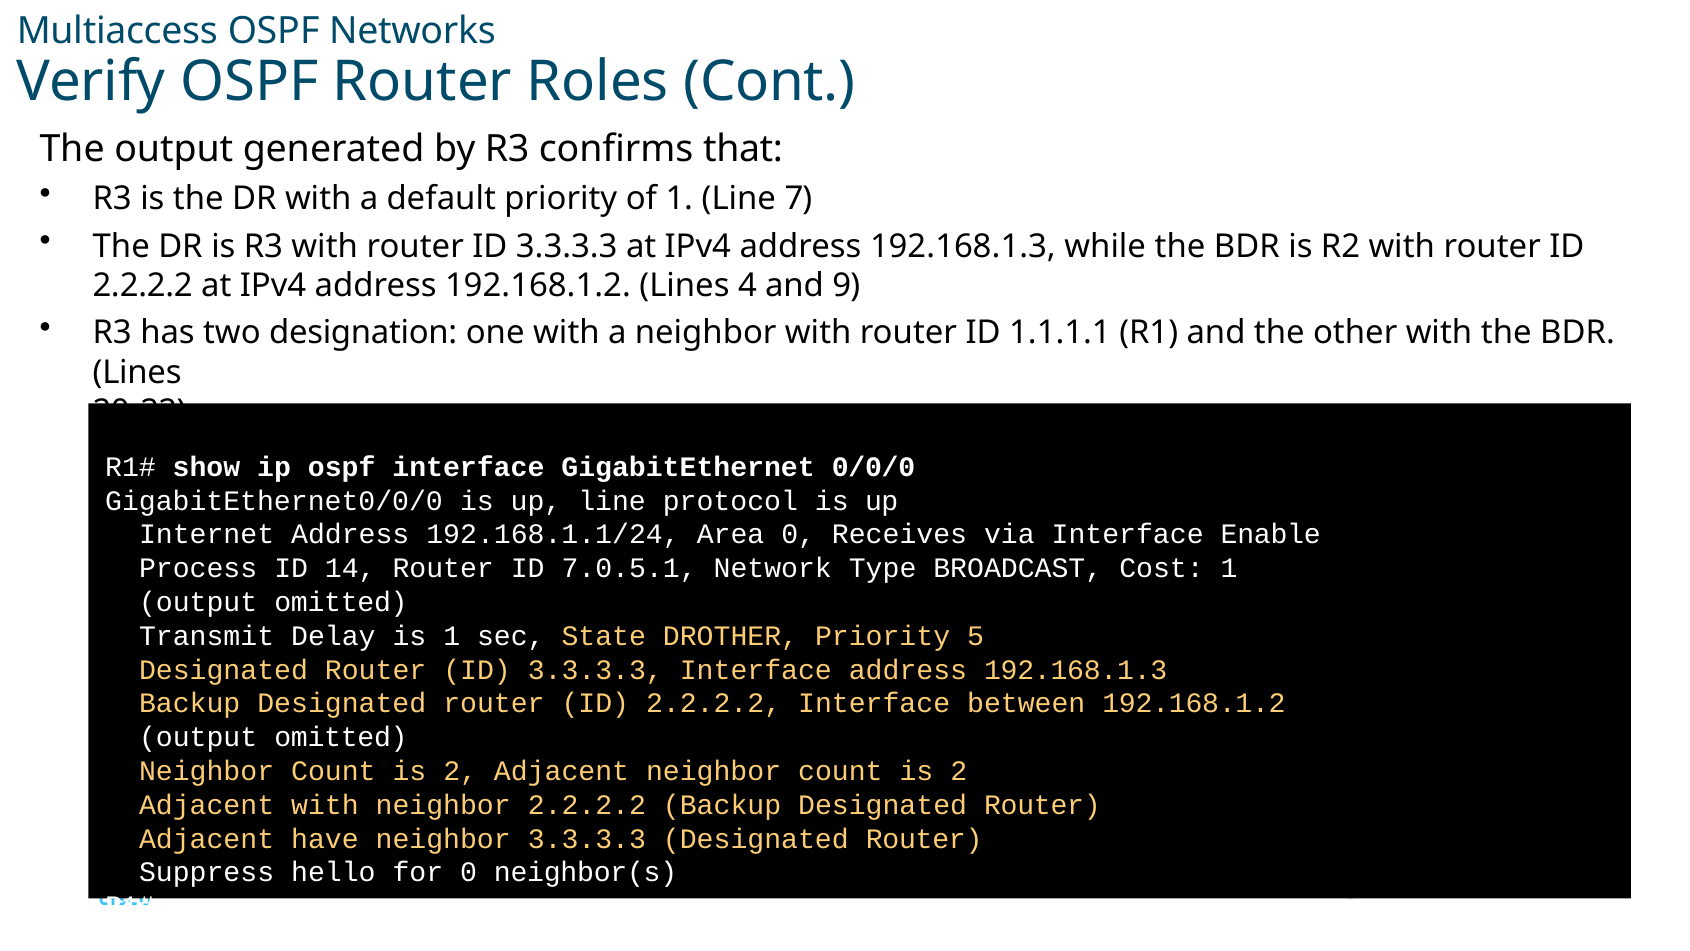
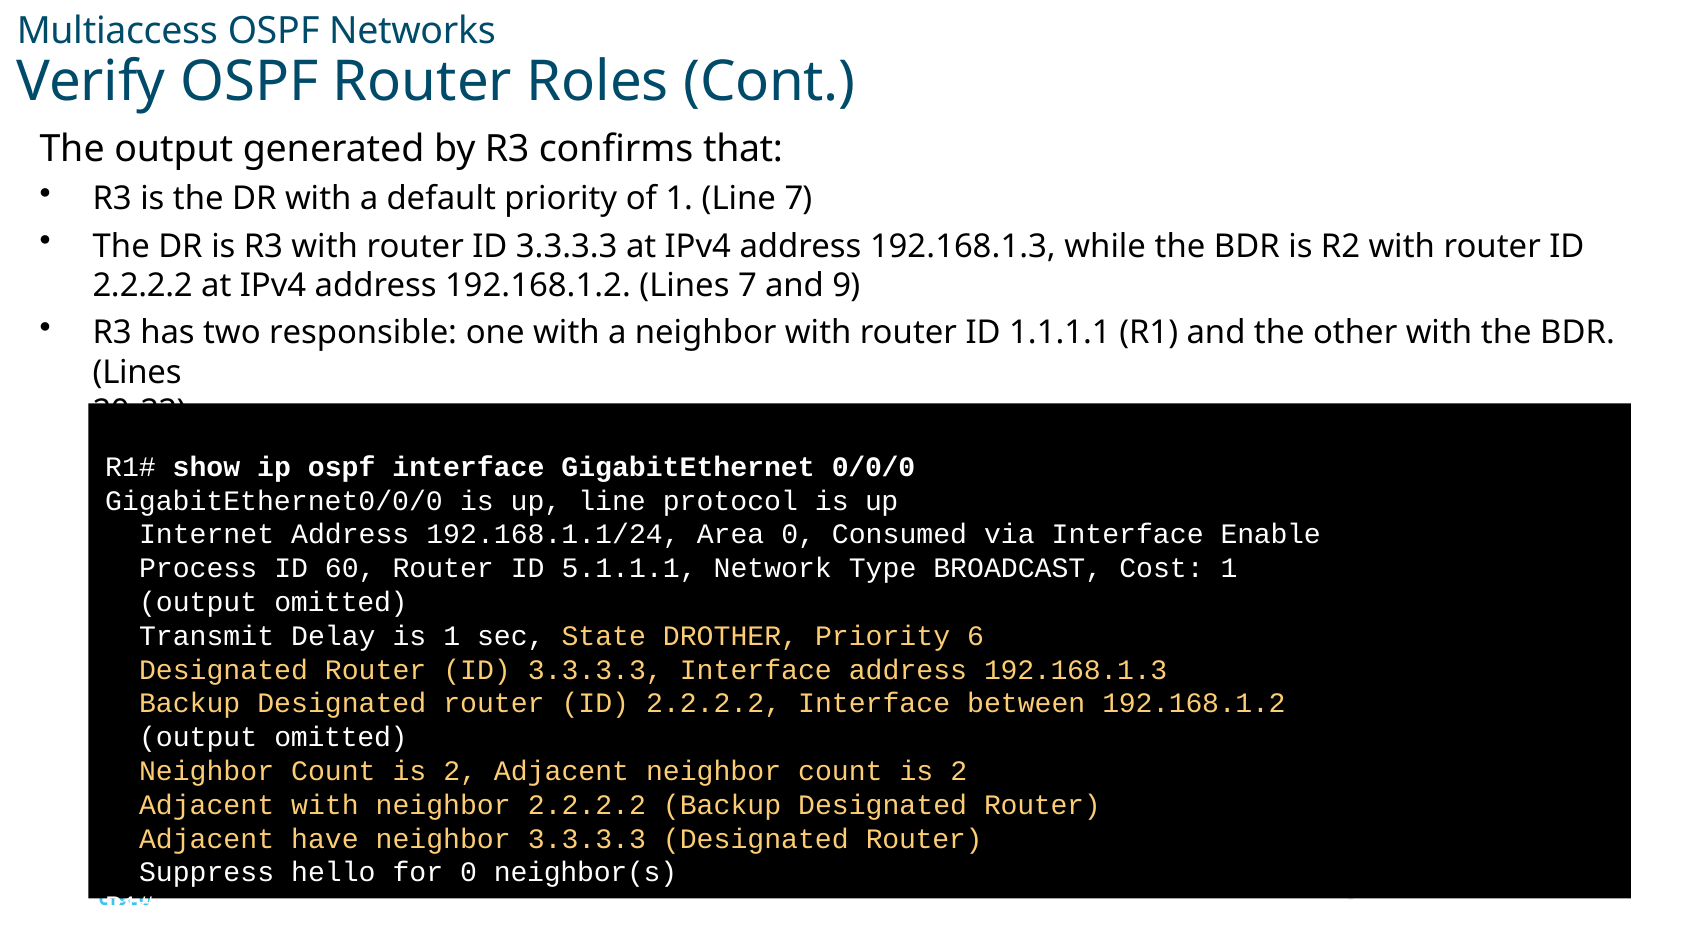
Lines 4: 4 -> 7 (747, 286)
designation: designation -> responsible (363, 333)
Receives: Receives -> Consumed (900, 534)
14: 14 -> 60 (350, 568)
7.0.5.1: 7.0.5.1 -> 5.1.1.1 (629, 568)
5: 5 -> 6 (976, 636)
